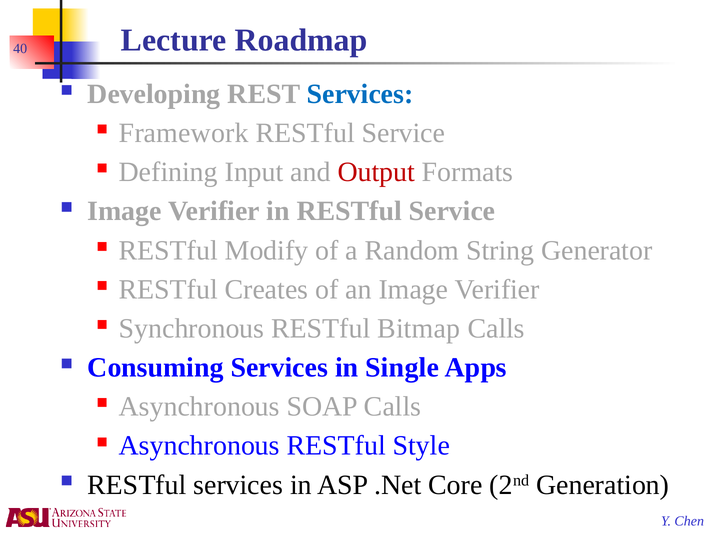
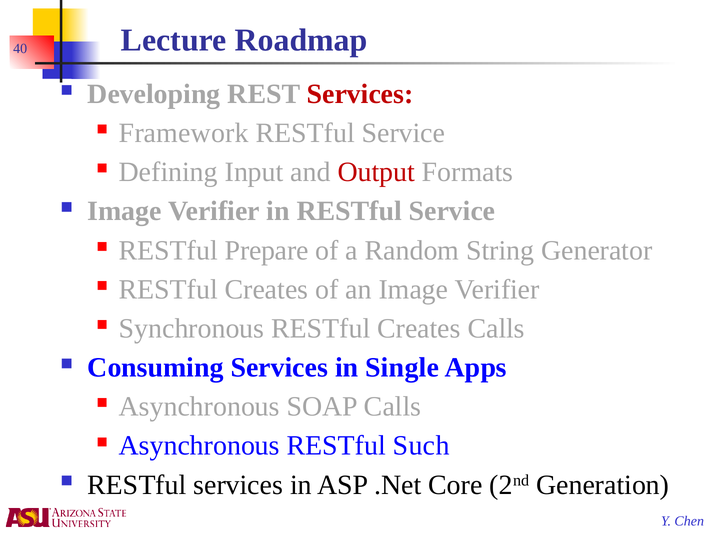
Services colour: blue -> red (360, 94)
Modify: Modify -> Prepare (267, 251)
Synchronous RESTful Bitmap: Bitmap -> Creates (419, 329)
Style: Style -> Such (421, 446)
